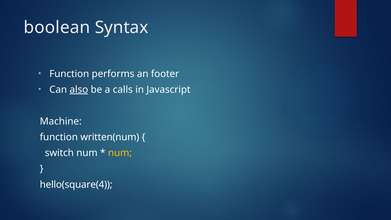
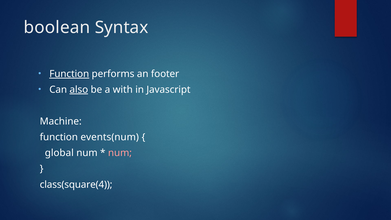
Function underline: none -> present (69, 74)
calls: calls -> with (123, 90)
written(num: written(num -> events(num (110, 137)
switch: switch -> global (59, 153)
num colour: yellow -> pink (120, 153)
hello(square(4: hello(square(4 -> class(square(4 (76, 184)
